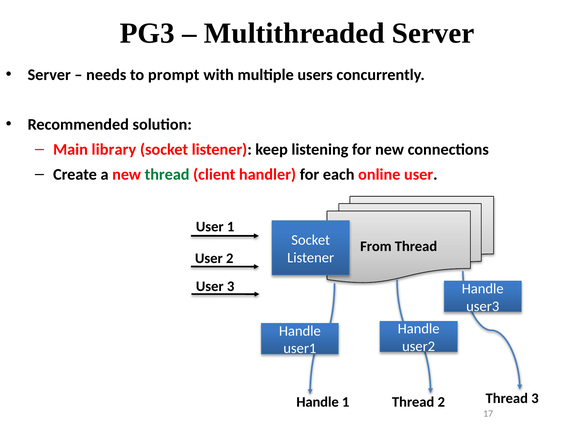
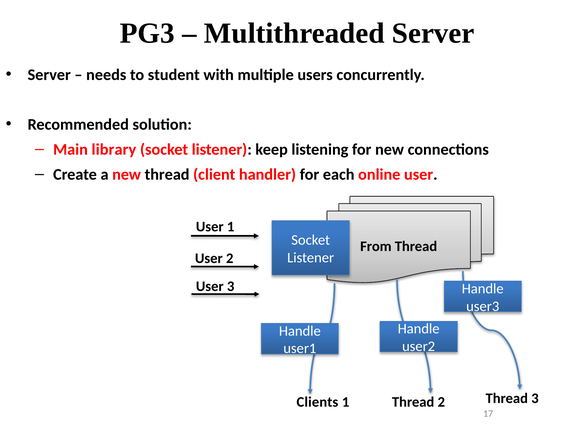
prompt: prompt -> student (174, 75)
thread colour: green -> black (167, 175)
Handle: Handle -> Clients (317, 402)
